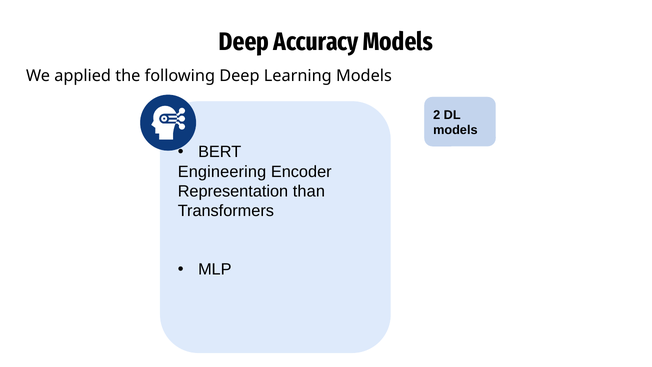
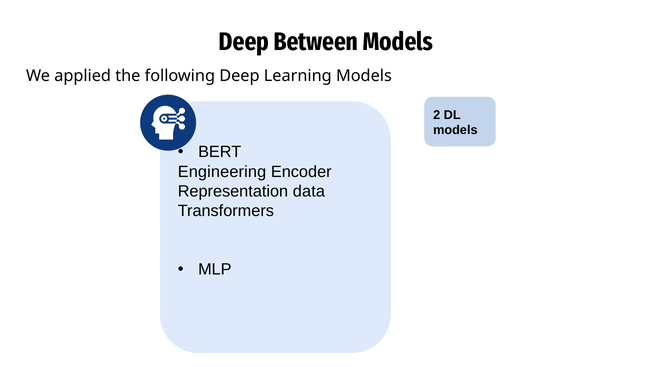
Accuracy: Accuracy -> Between (316, 42)
than: than -> data (309, 191)
